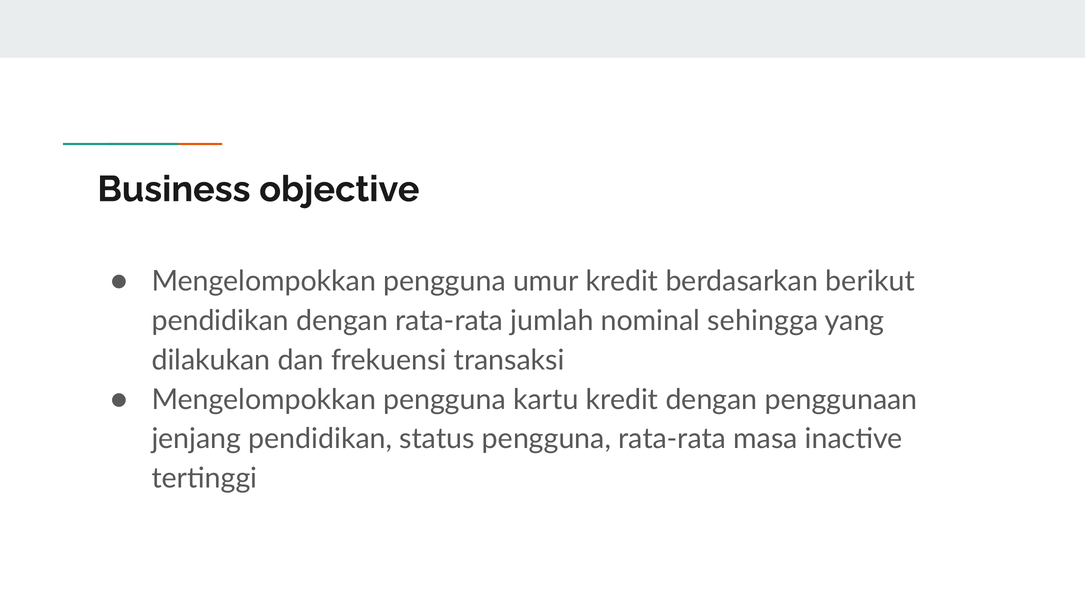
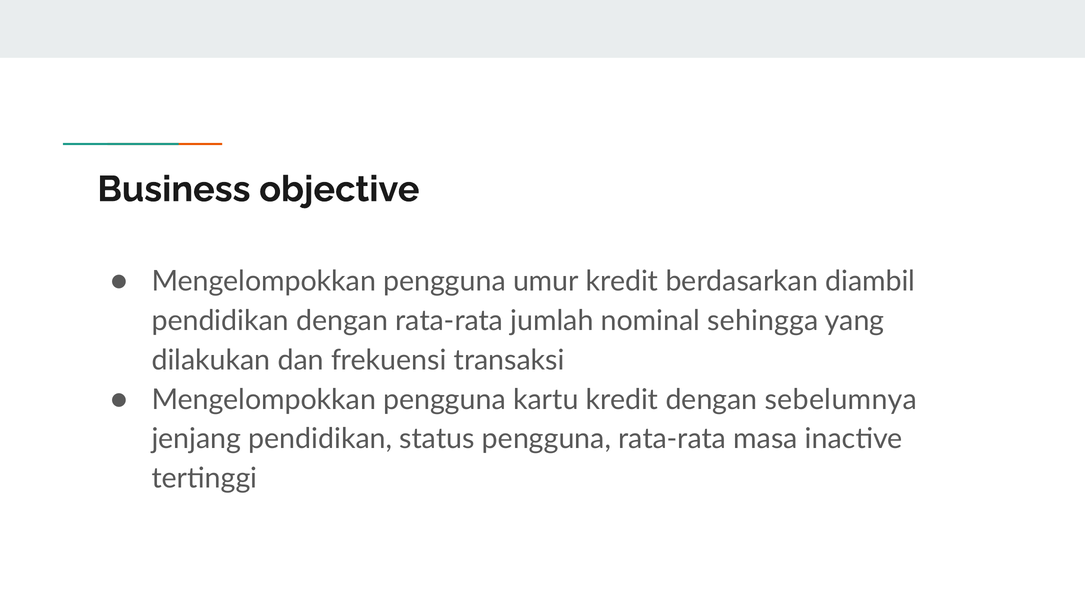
berikut: berikut -> diambil (870, 281)
penggunaan: penggunaan -> sebelumnya (841, 400)
